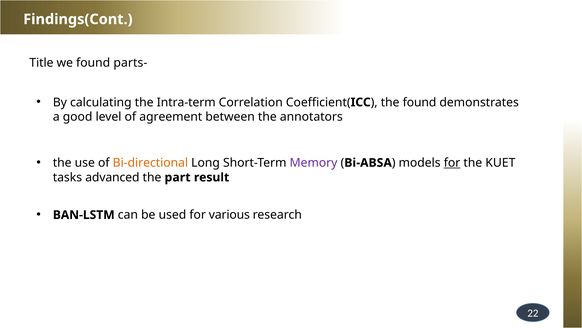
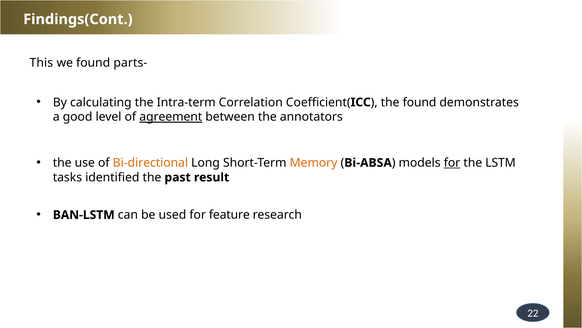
Title: Title -> This (41, 63)
agreement underline: none -> present (171, 117)
Memory colour: purple -> orange (314, 163)
KUET: KUET -> LSTM (500, 163)
advanced: advanced -> identified (112, 177)
part: part -> past (178, 177)
various: various -> feature (229, 215)
